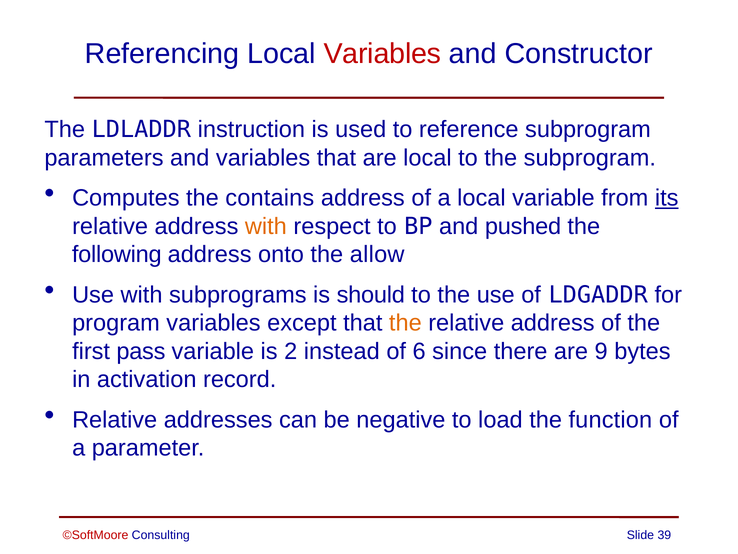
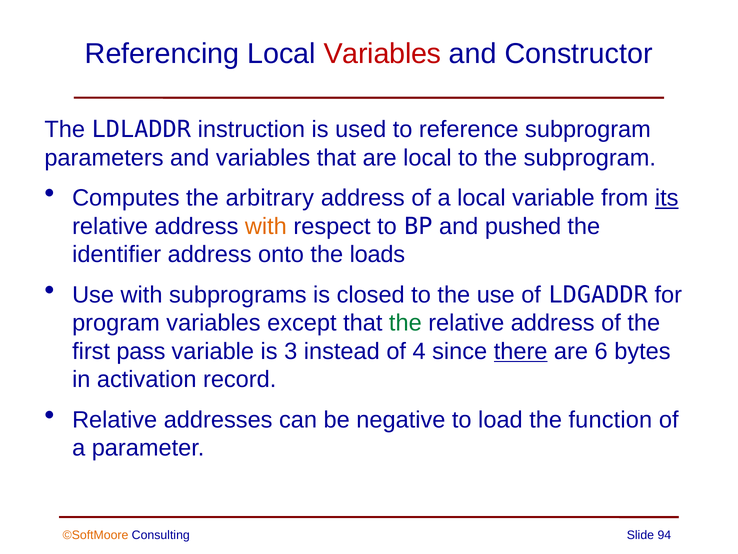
contains: contains -> arbitrary (270, 198)
following: following -> identifier (117, 254)
allow: allow -> loads (377, 254)
should: should -> closed (371, 295)
the colour: orange -> green (405, 323)
2: 2 -> 3 (291, 351)
6: 6 -> 4 (419, 351)
there underline: none -> present (521, 351)
9: 9 -> 6 (601, 351)
©SoftMoore colour: red -> orange (96, 535)
39: 39 -> 94 (664, 535)
